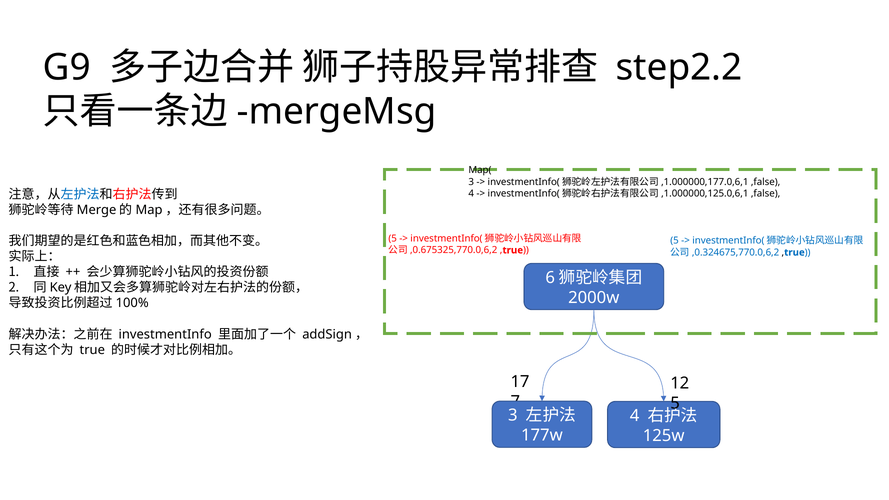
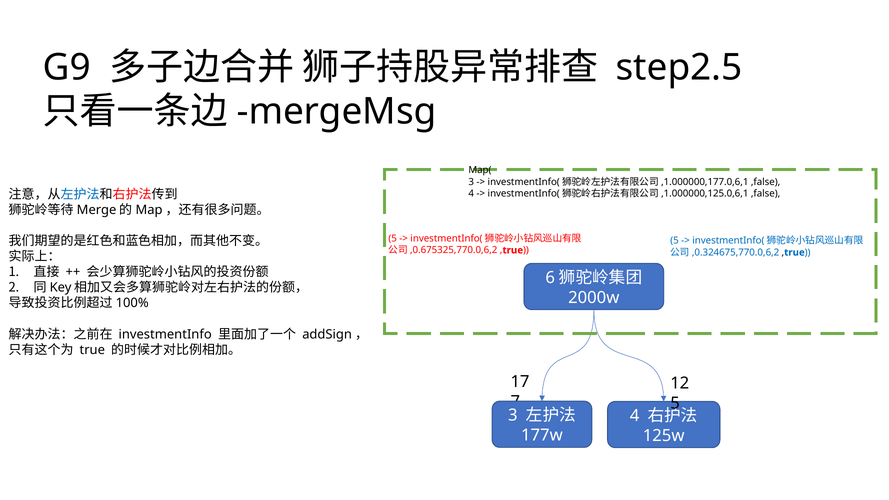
step2.2: step2.2 -> step2.5 (679, 67)
